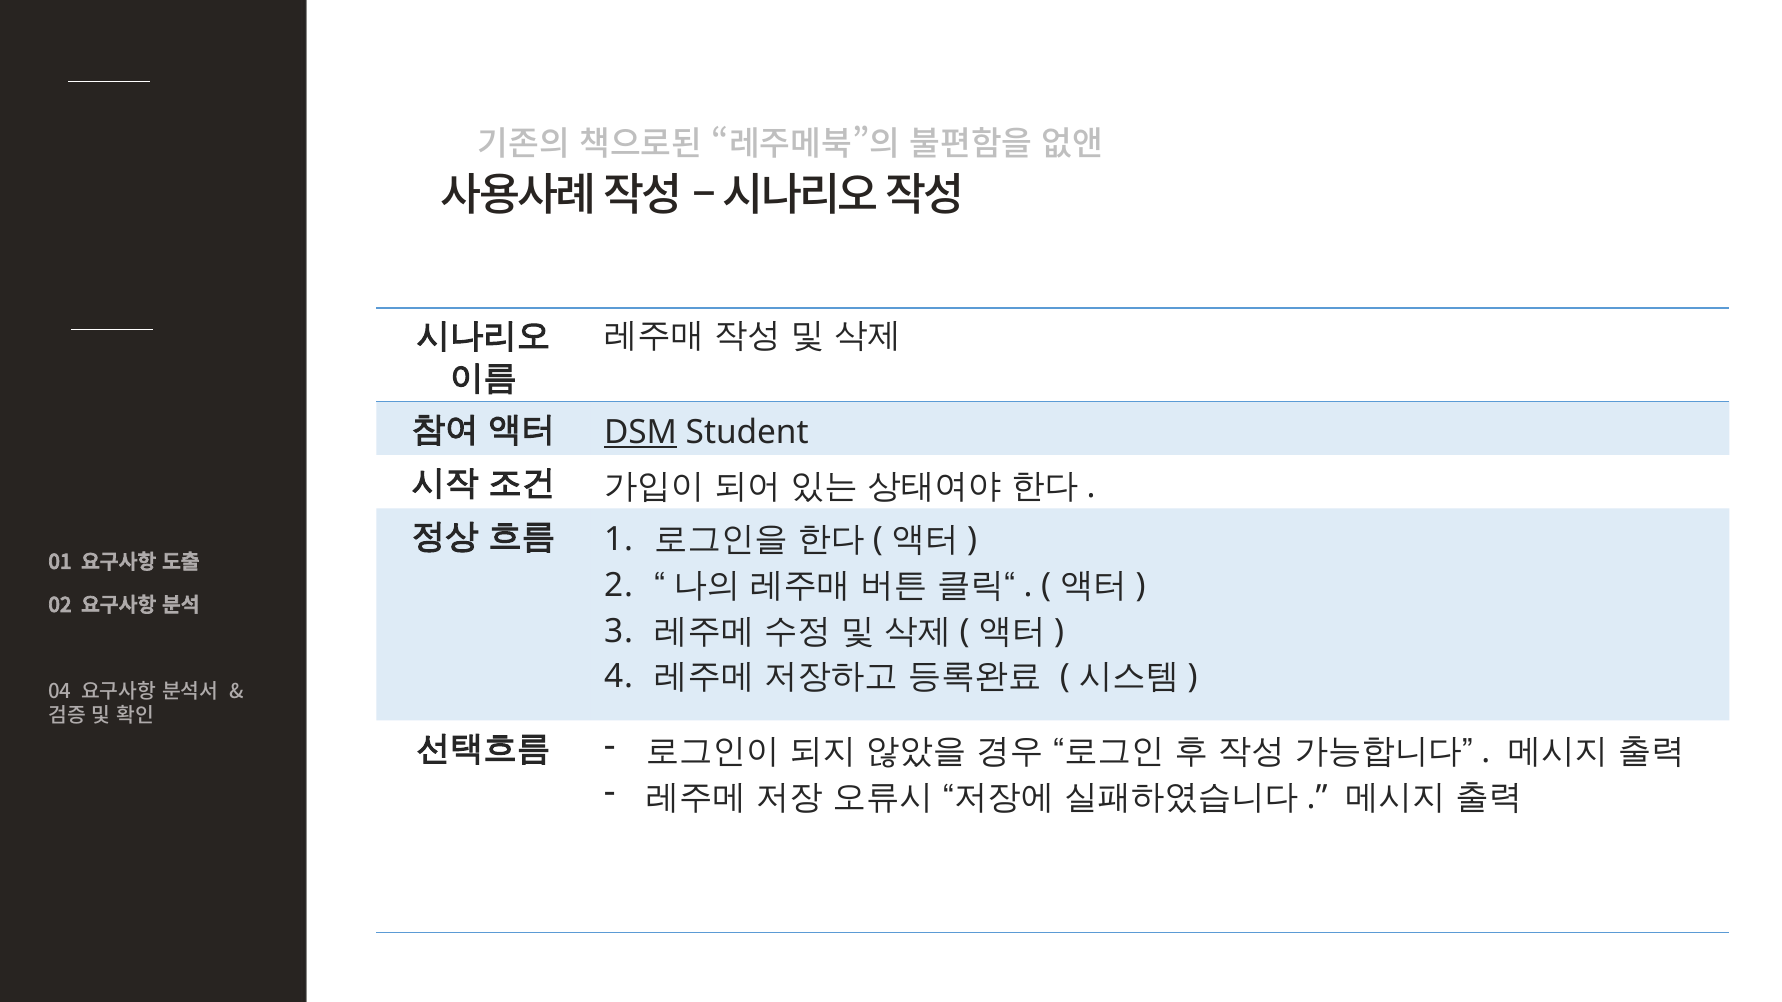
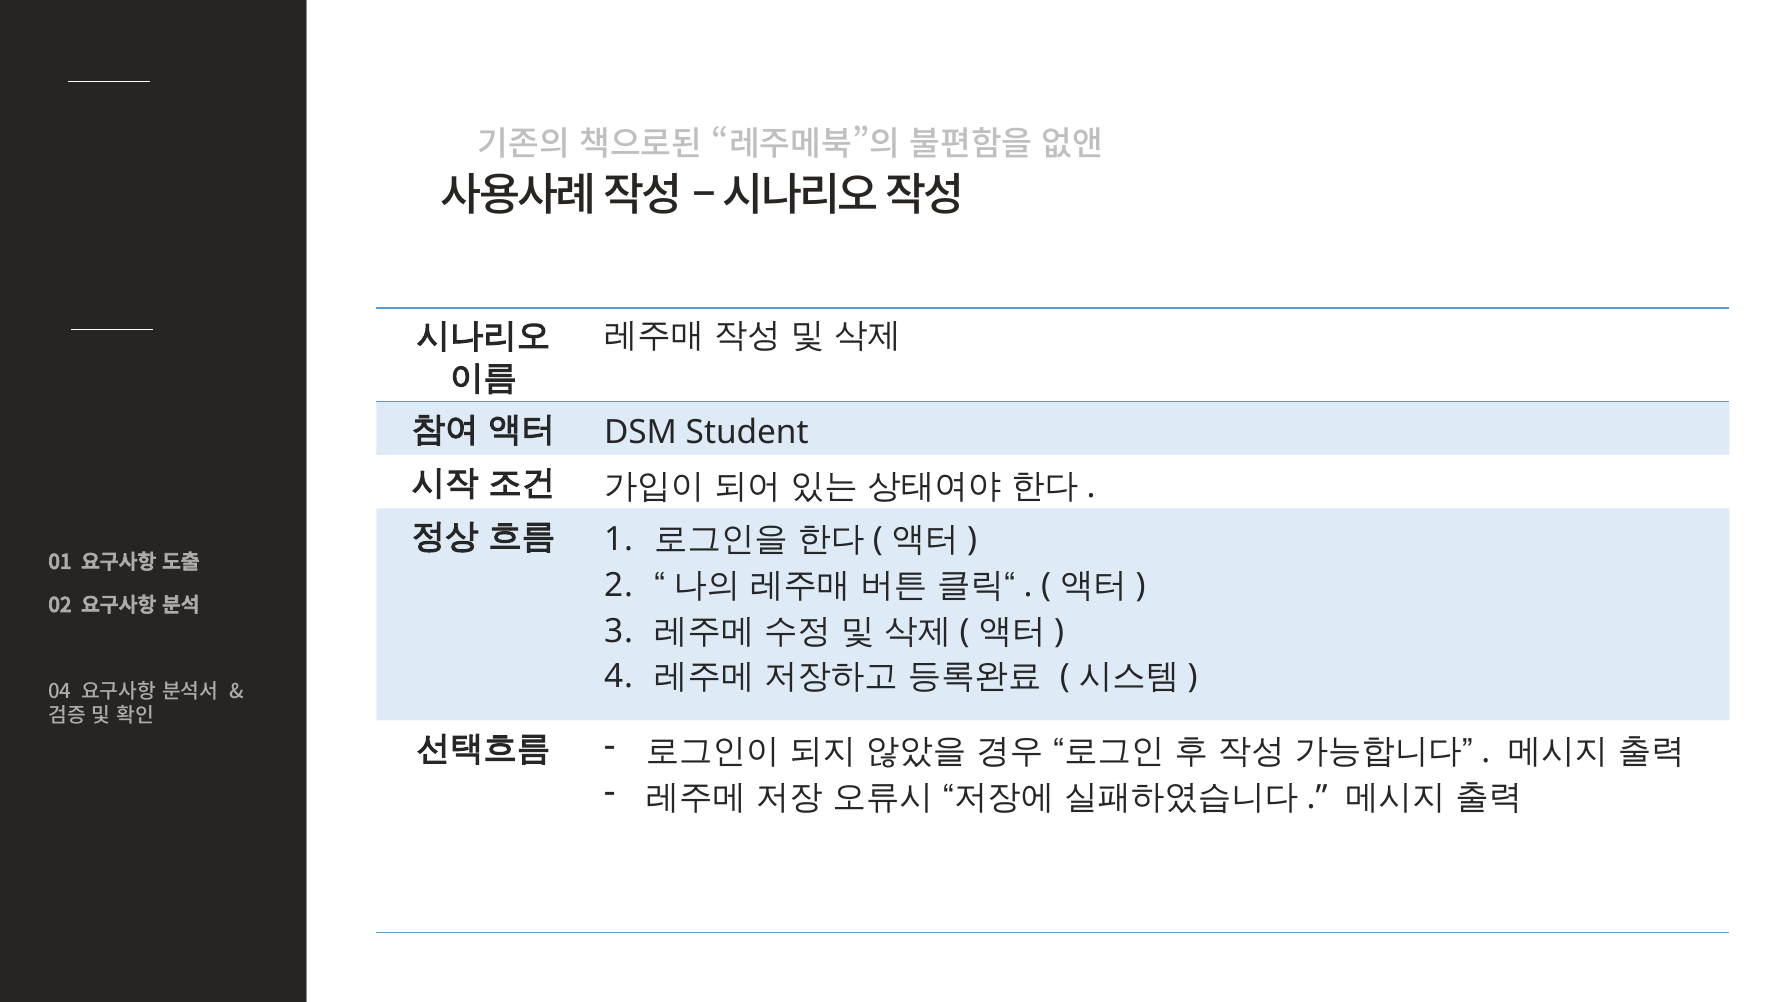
DSM underline: present -> none (641, 433)
